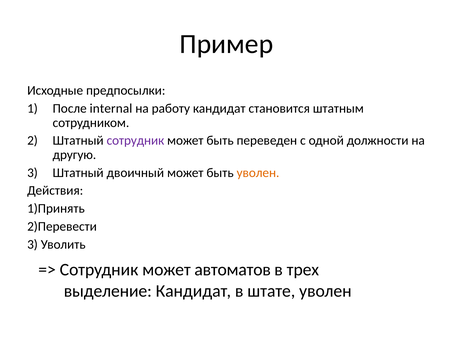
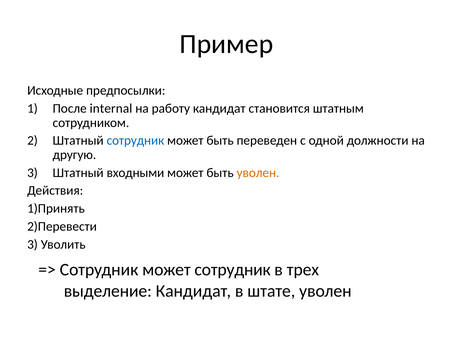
сотрудник colour: purple -> blue (135, 140)
двоичный: двоичный -> входными (135, 173)
может автоматов: автоматов -> сотрудник (233, 270)
